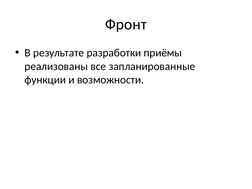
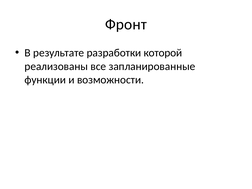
приёмы: приёмы -> которой (163, 53)
